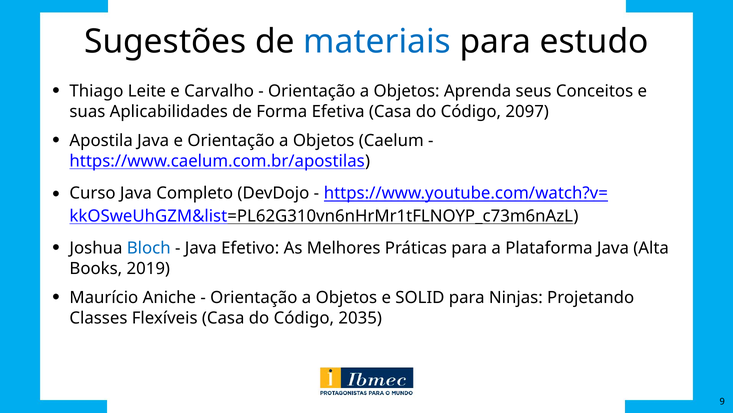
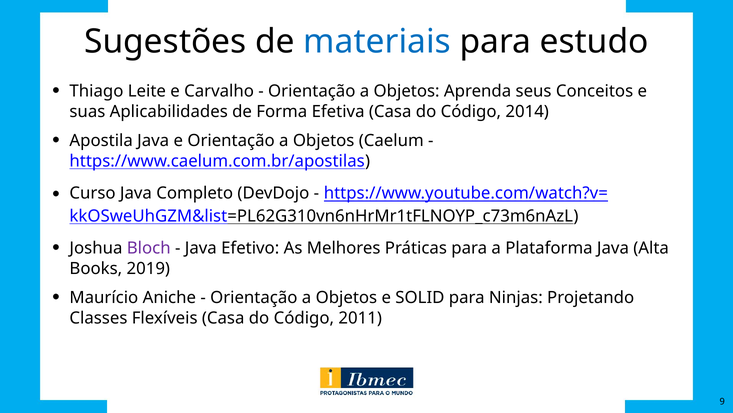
2097: 2097 -> 2014 (527, 111)
Bloch colour: blue -> purple (149, 248)
2035: 2035 -> 2011 (360, 318)
